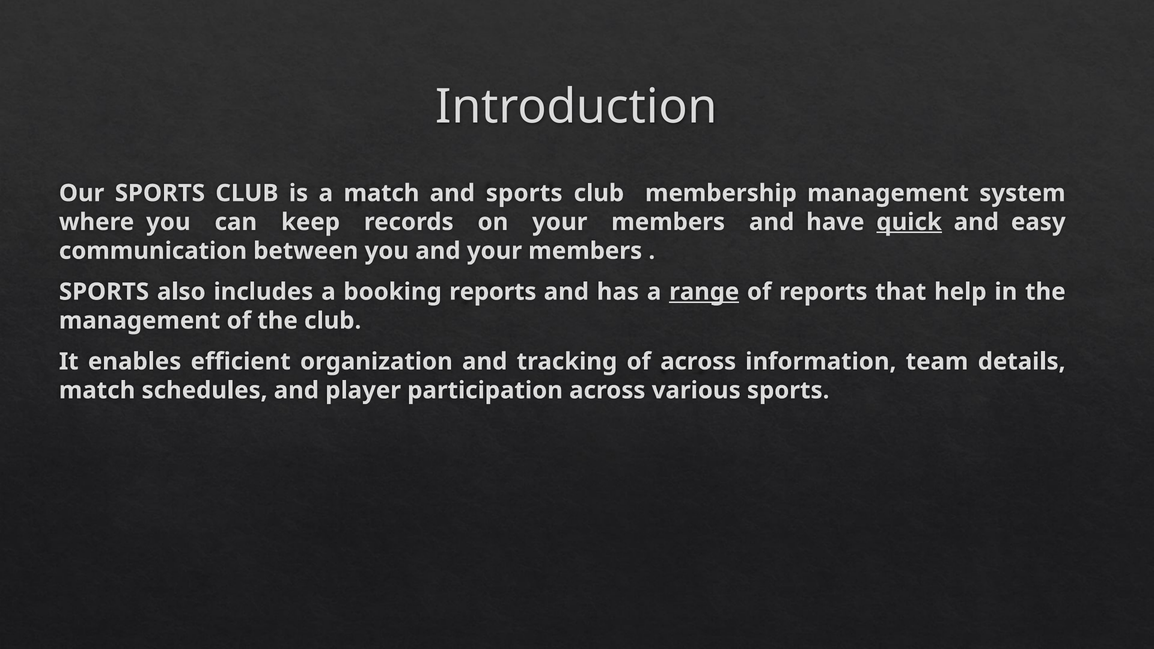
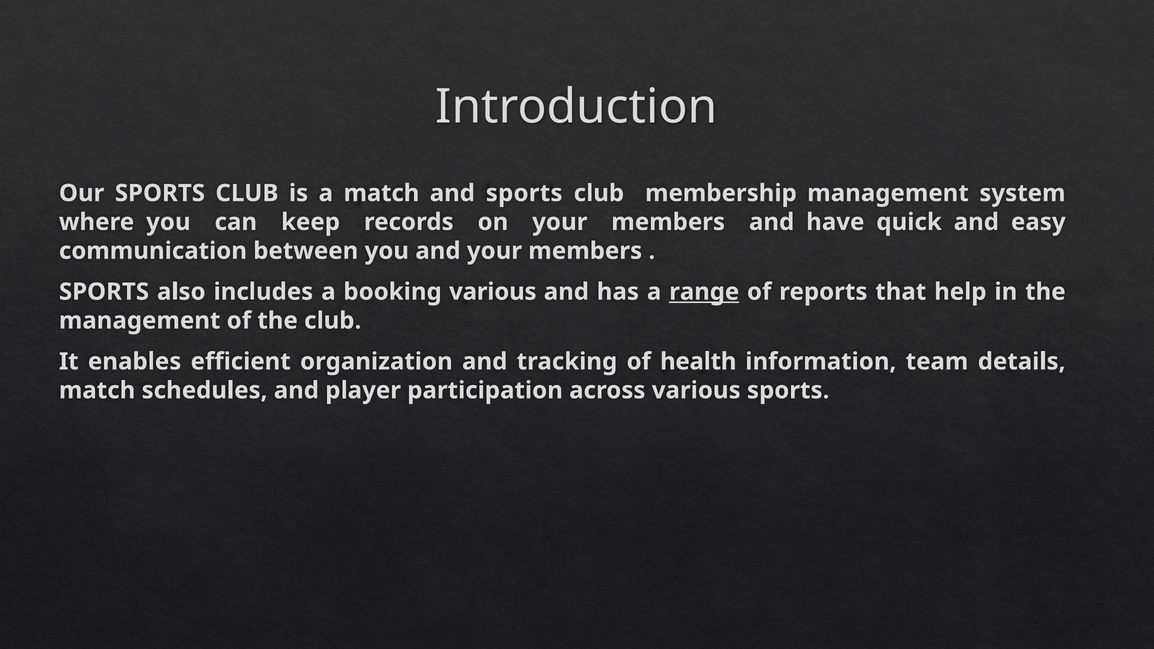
quick underline: present -> none (909, 222)
booking reports: reports -> various (493, 292)
of across: across -> health (698, 362)
